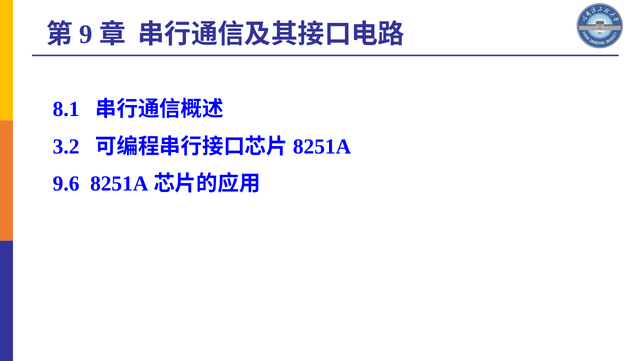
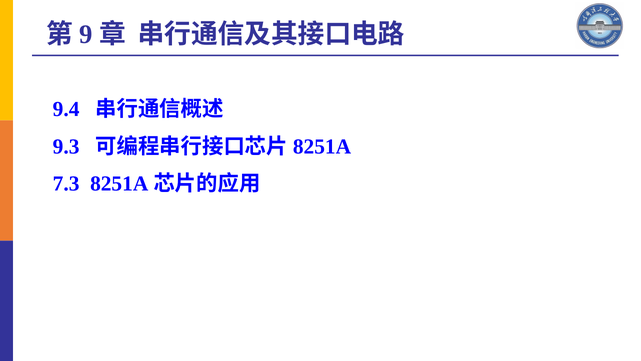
8.1: 8.1 -> 9.4 (66, 109)
3.2: 3.2 -> 9.3 (66, 146)
9.6: 9.6 -> 7.3 (66, 184)
